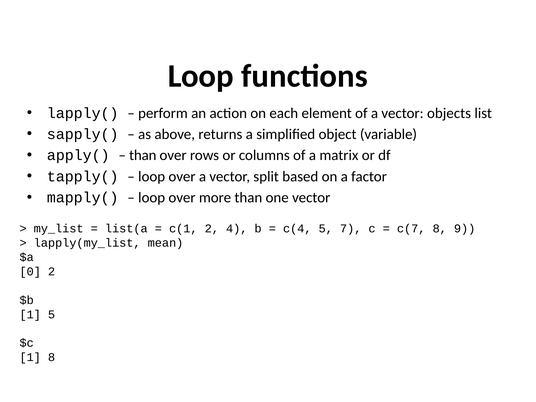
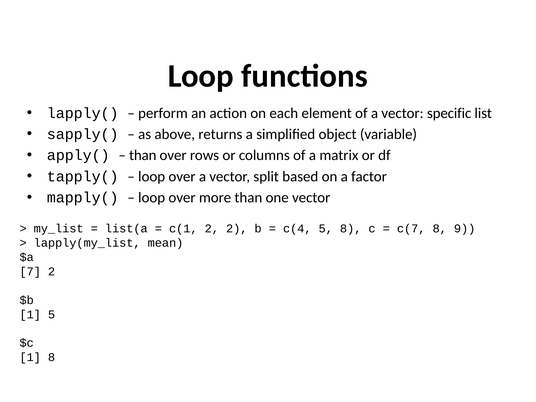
objects: objects -> specific (449, 113)
2 4: 4 -> 2 (237, 229)
5 7: 7 -> 8 (351, 229)
0: 0 -> 7 (30, 272)
